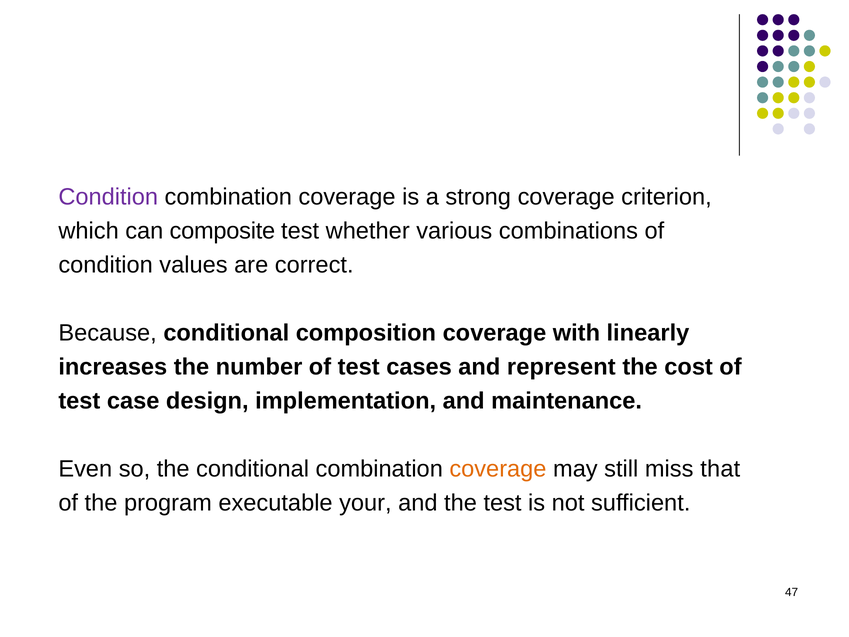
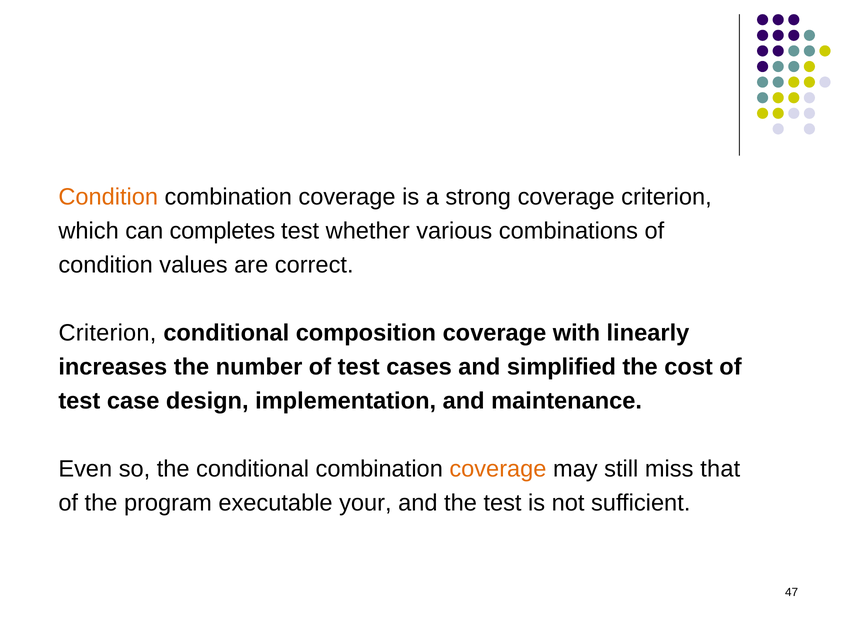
Condition colour: purple -> orange (108, 197)
composite: composite -> completes (222, 231)
Because: Because -> Criterion (107, 333)
represent: represent -> simplified (561, 367)
